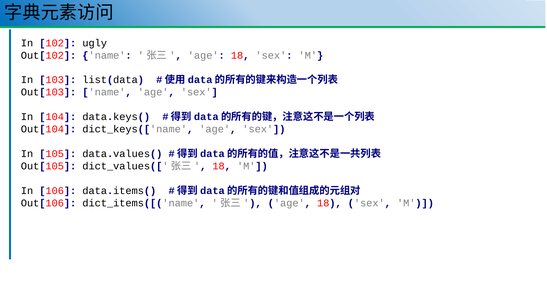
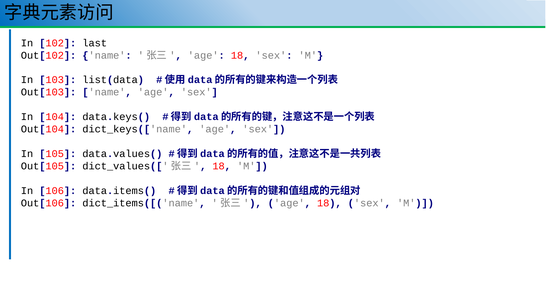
ugly: ugly -> last (95, 43)
